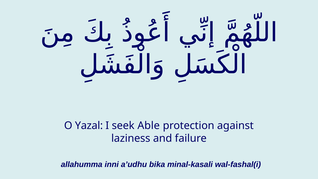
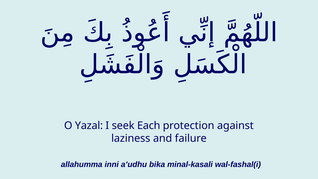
Able: Able -> Each (149, 126)
